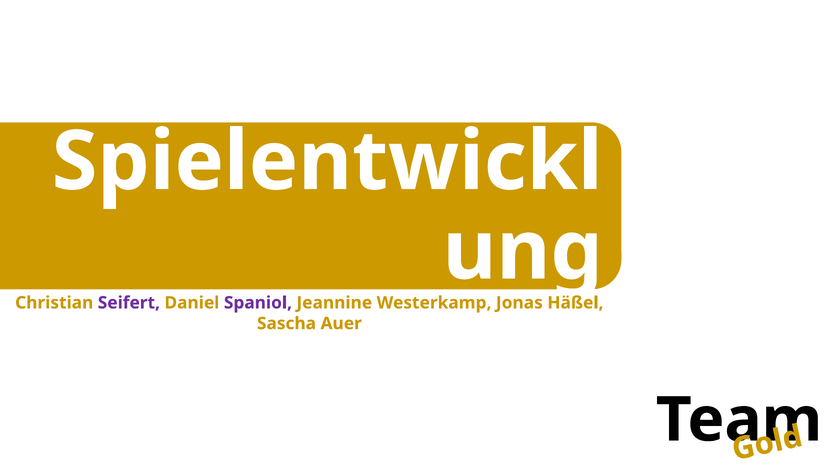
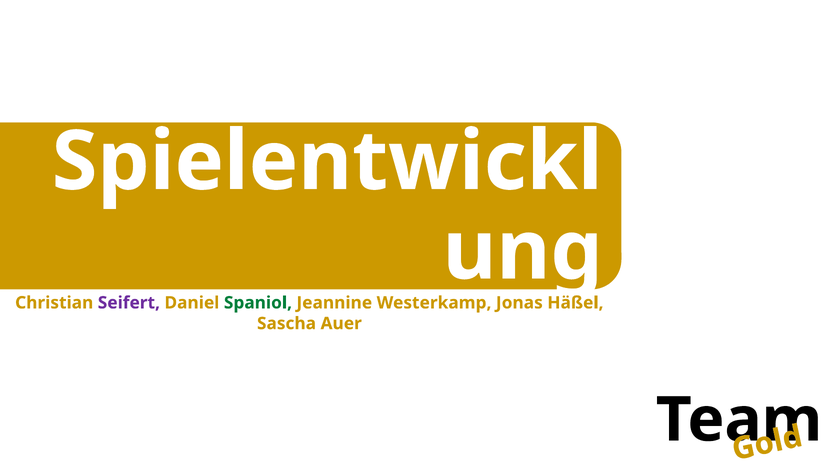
Spaniol colour: purple -> green (258, 303)
